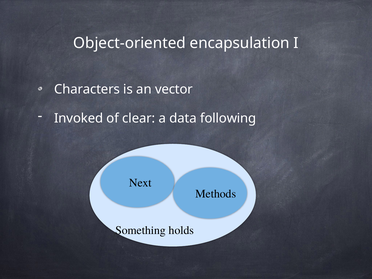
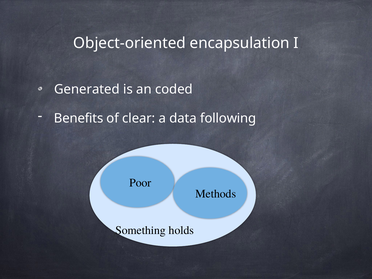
Characters: Characters -> Generated (87, 89)
vector: vector -> coded (174, 89)
Invoked: Invoked -> Benefits (79, 118)
Next: Next -> Poor (140, 183)
